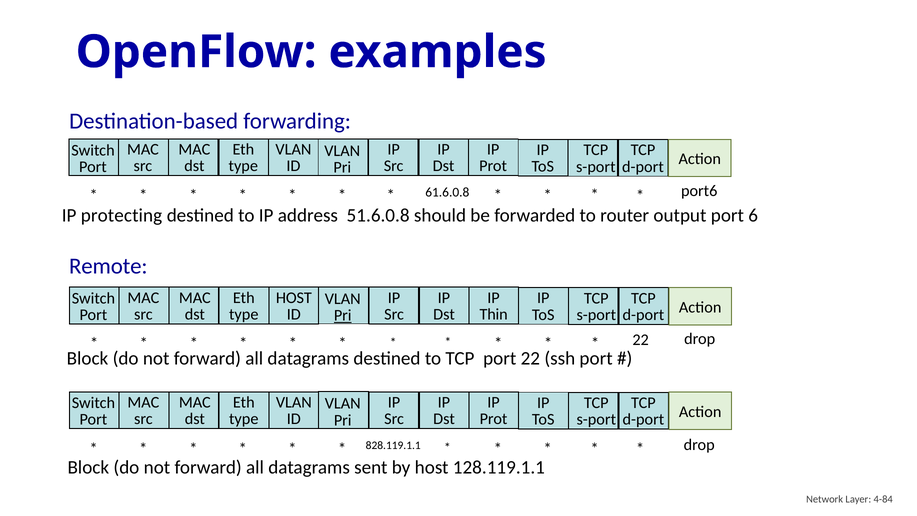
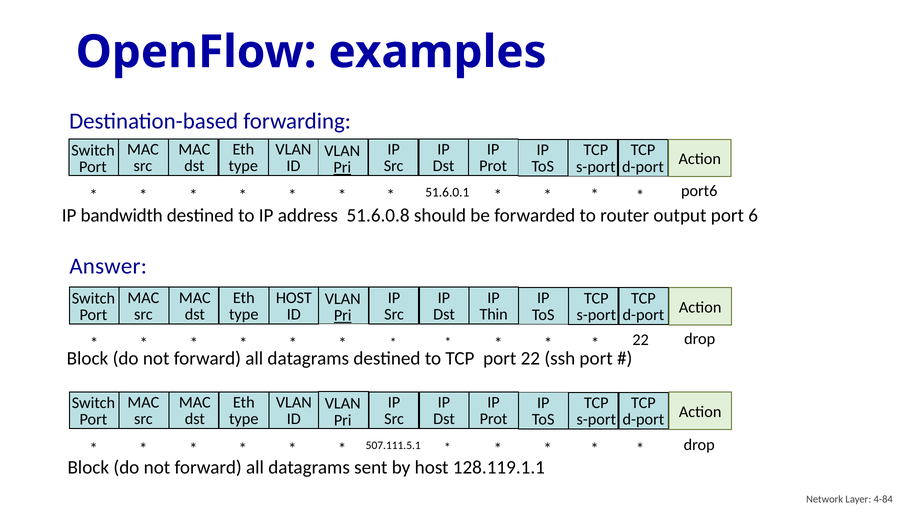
Pri underline: none -> present (342, 167)
61.6.0.8: 61.6.0.8 -> 51.6.0.1 (447, 192)
protecting: protecting -> bandwidth (122, 215)
Remote: Remote -> Answer (108, 266)
828.119.1.1: 828.119.1.1 -> 507.111.5.1 (393, 445)
